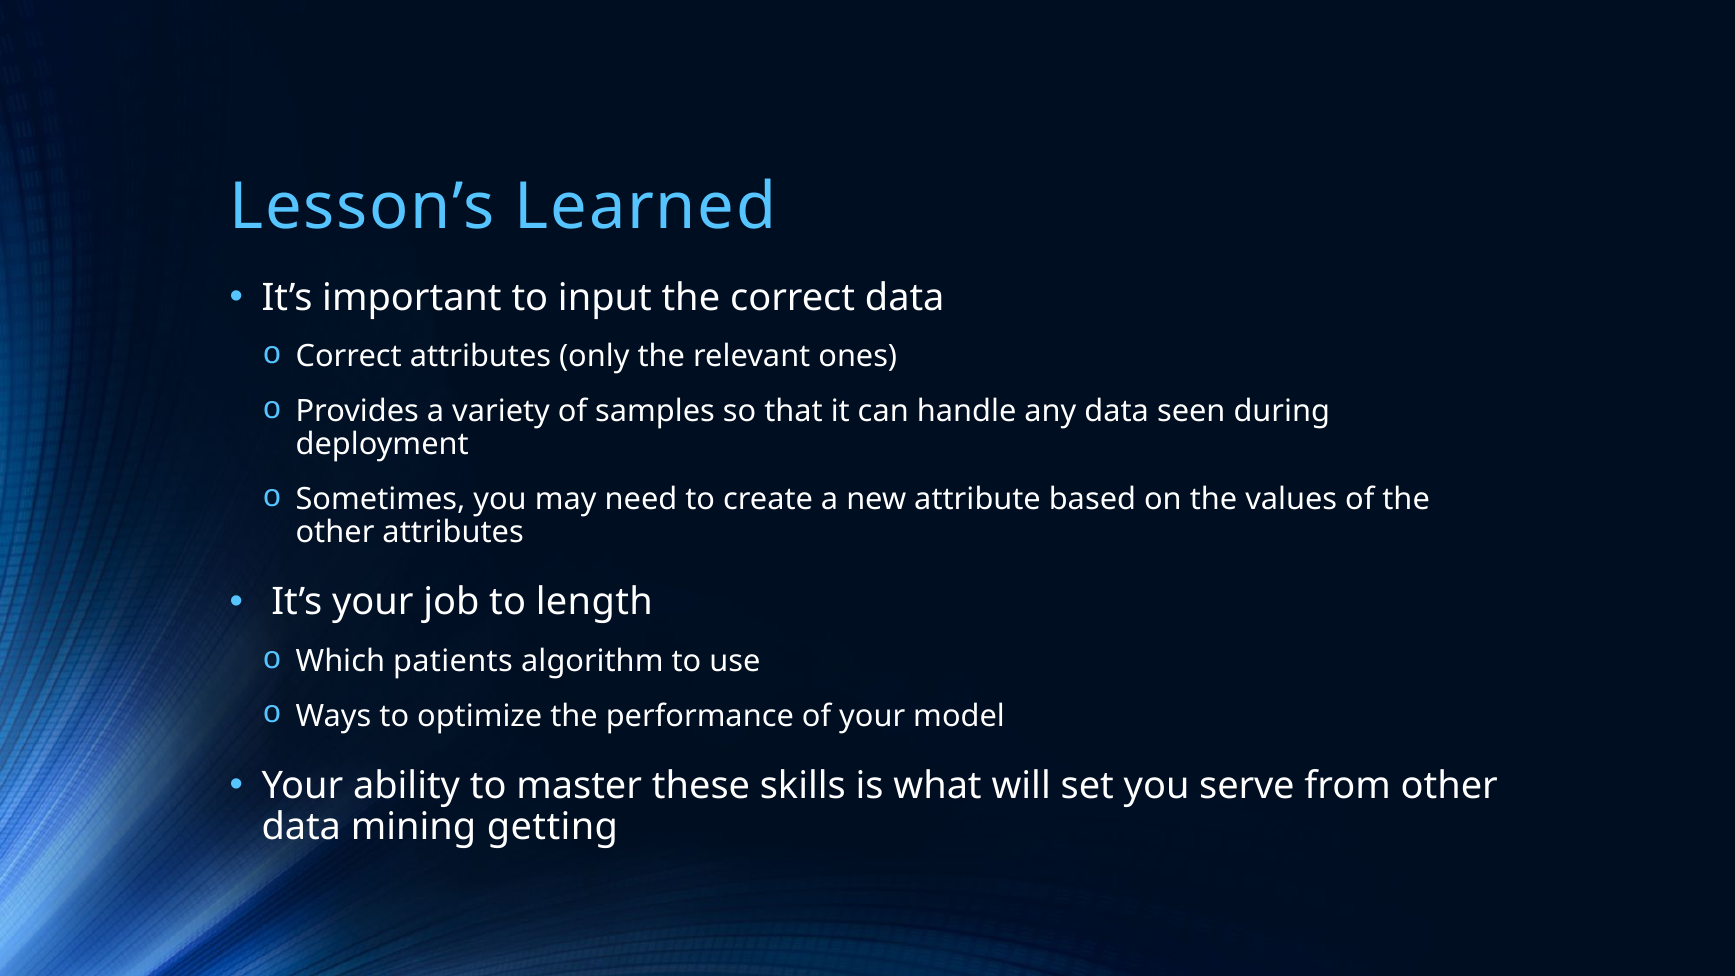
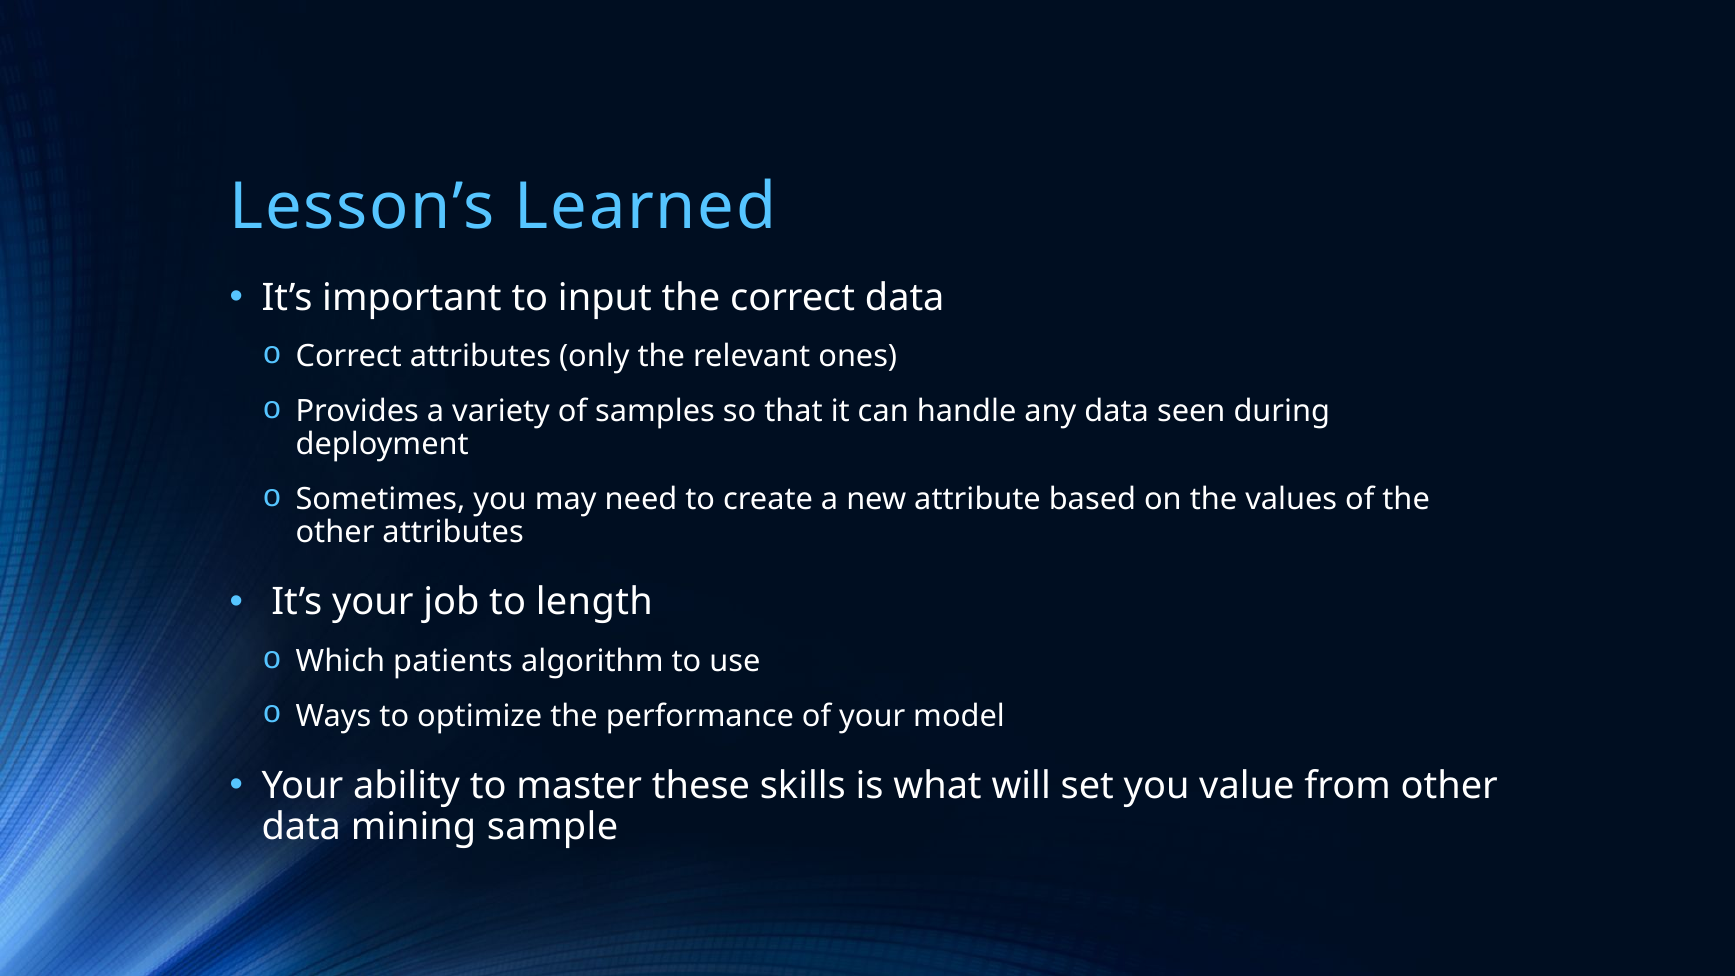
serve: serve -> value (1247, 786)
getting: getting -> sample (552, 827)
